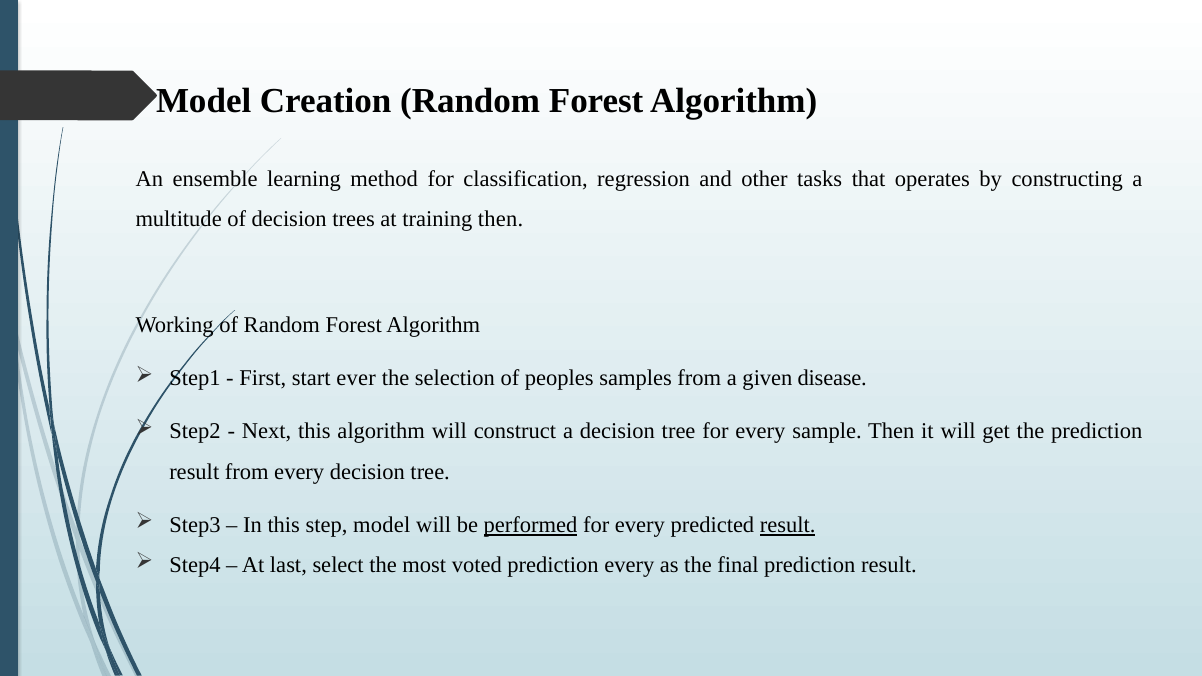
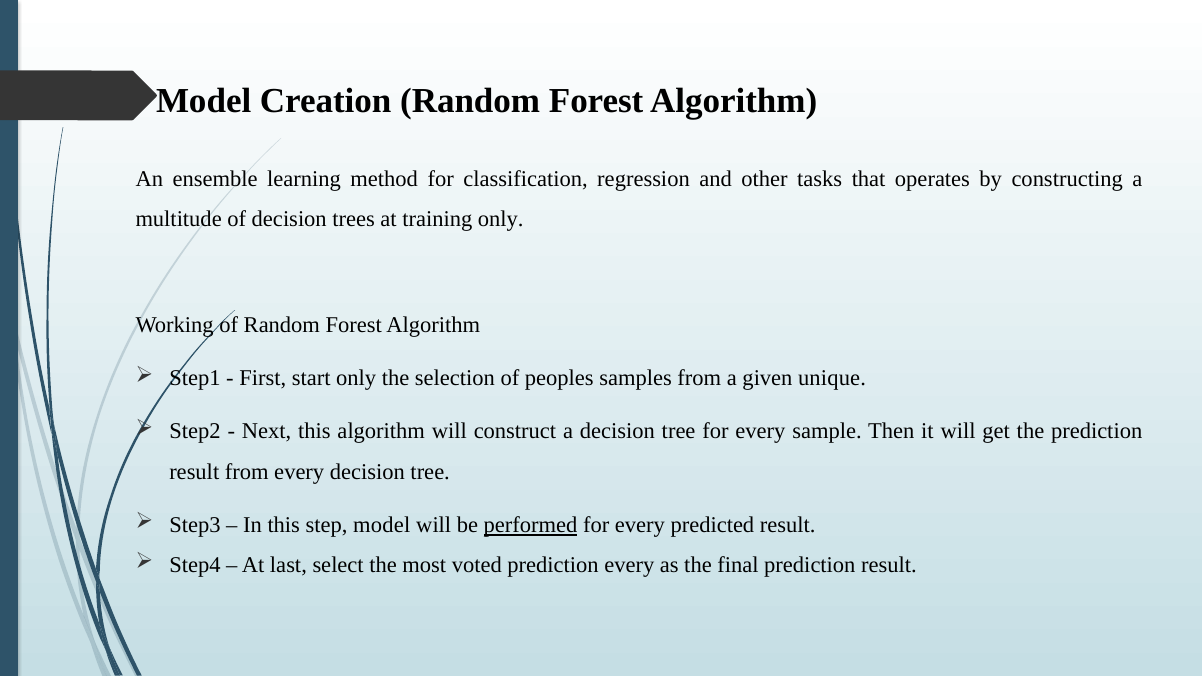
training then: then -> only (501, 219)
start ever: ever -> only (356, 378)
disease: disease -> unique (832, 378)
result underline: present -> none (788, 525)
